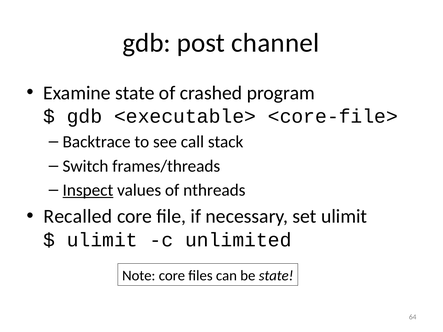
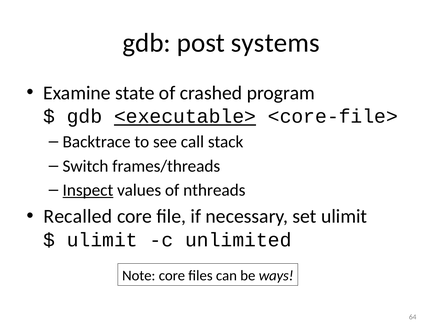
channel: channel -> systems (275, 43)
<executable> underline: none -> present (185, 117)
be state: state -> ways (276, 276)
